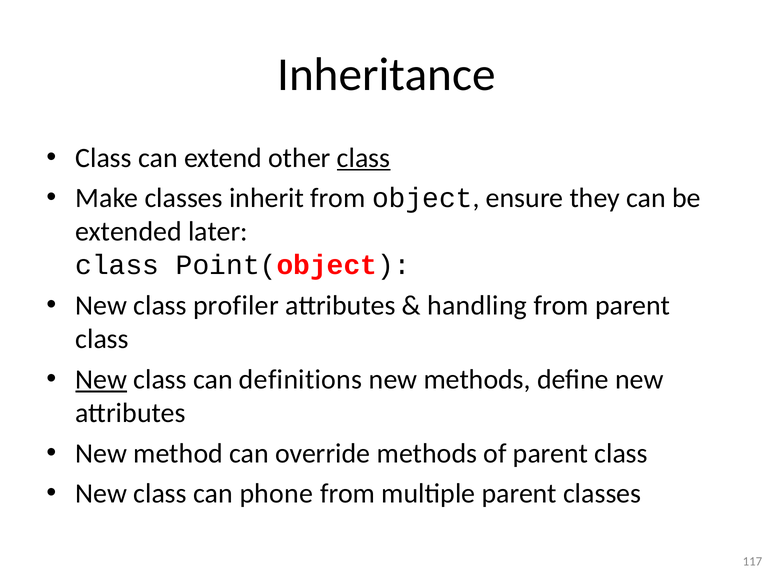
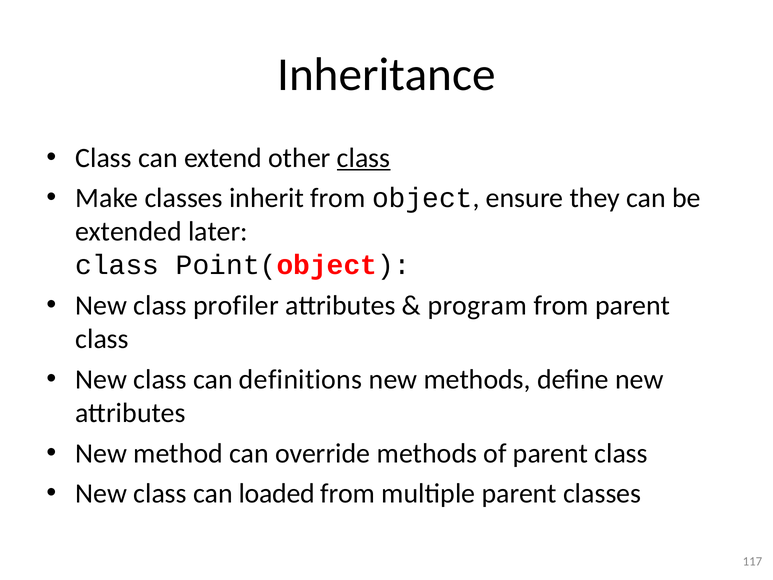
handling: handling -> program (477, 305)
New underline: present -> none (101, 379)
phone: phone -> loaded (277, 494)
